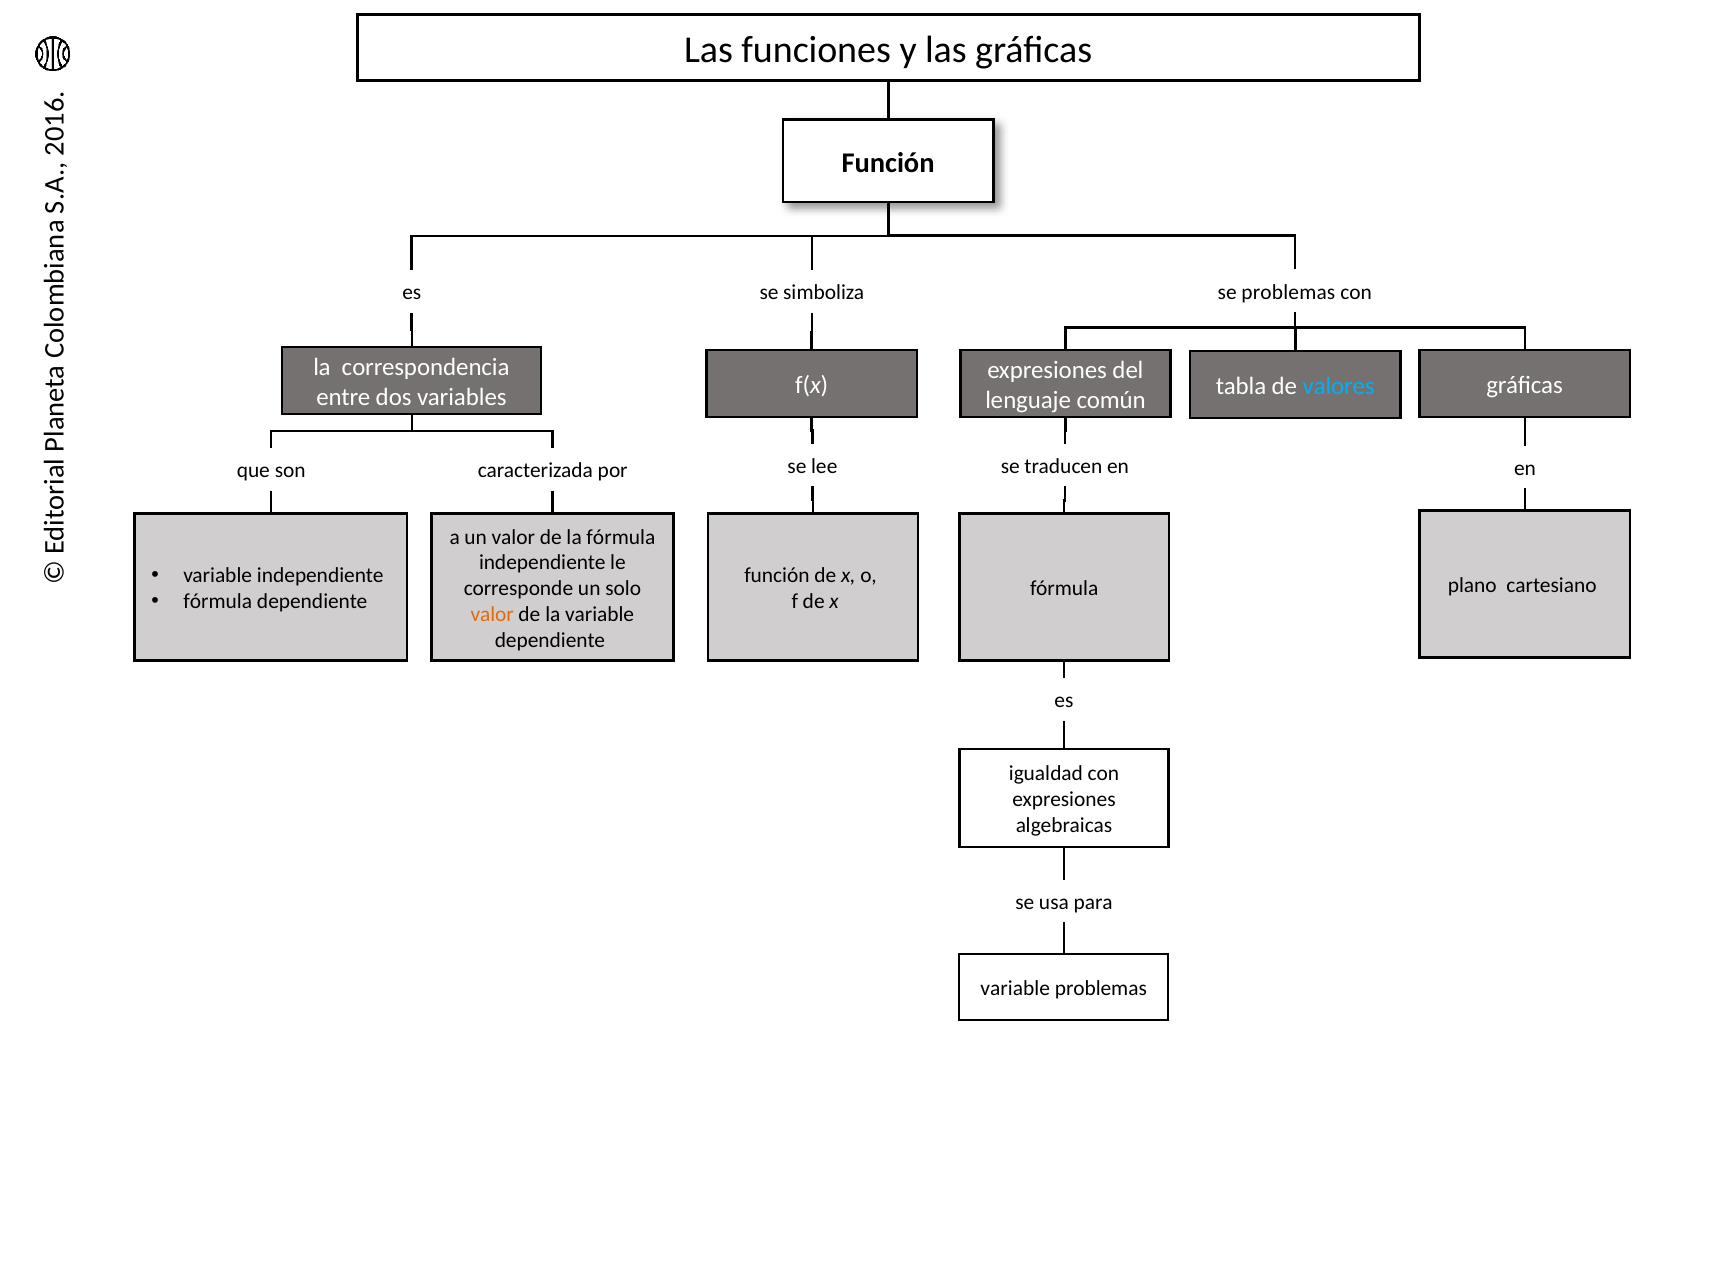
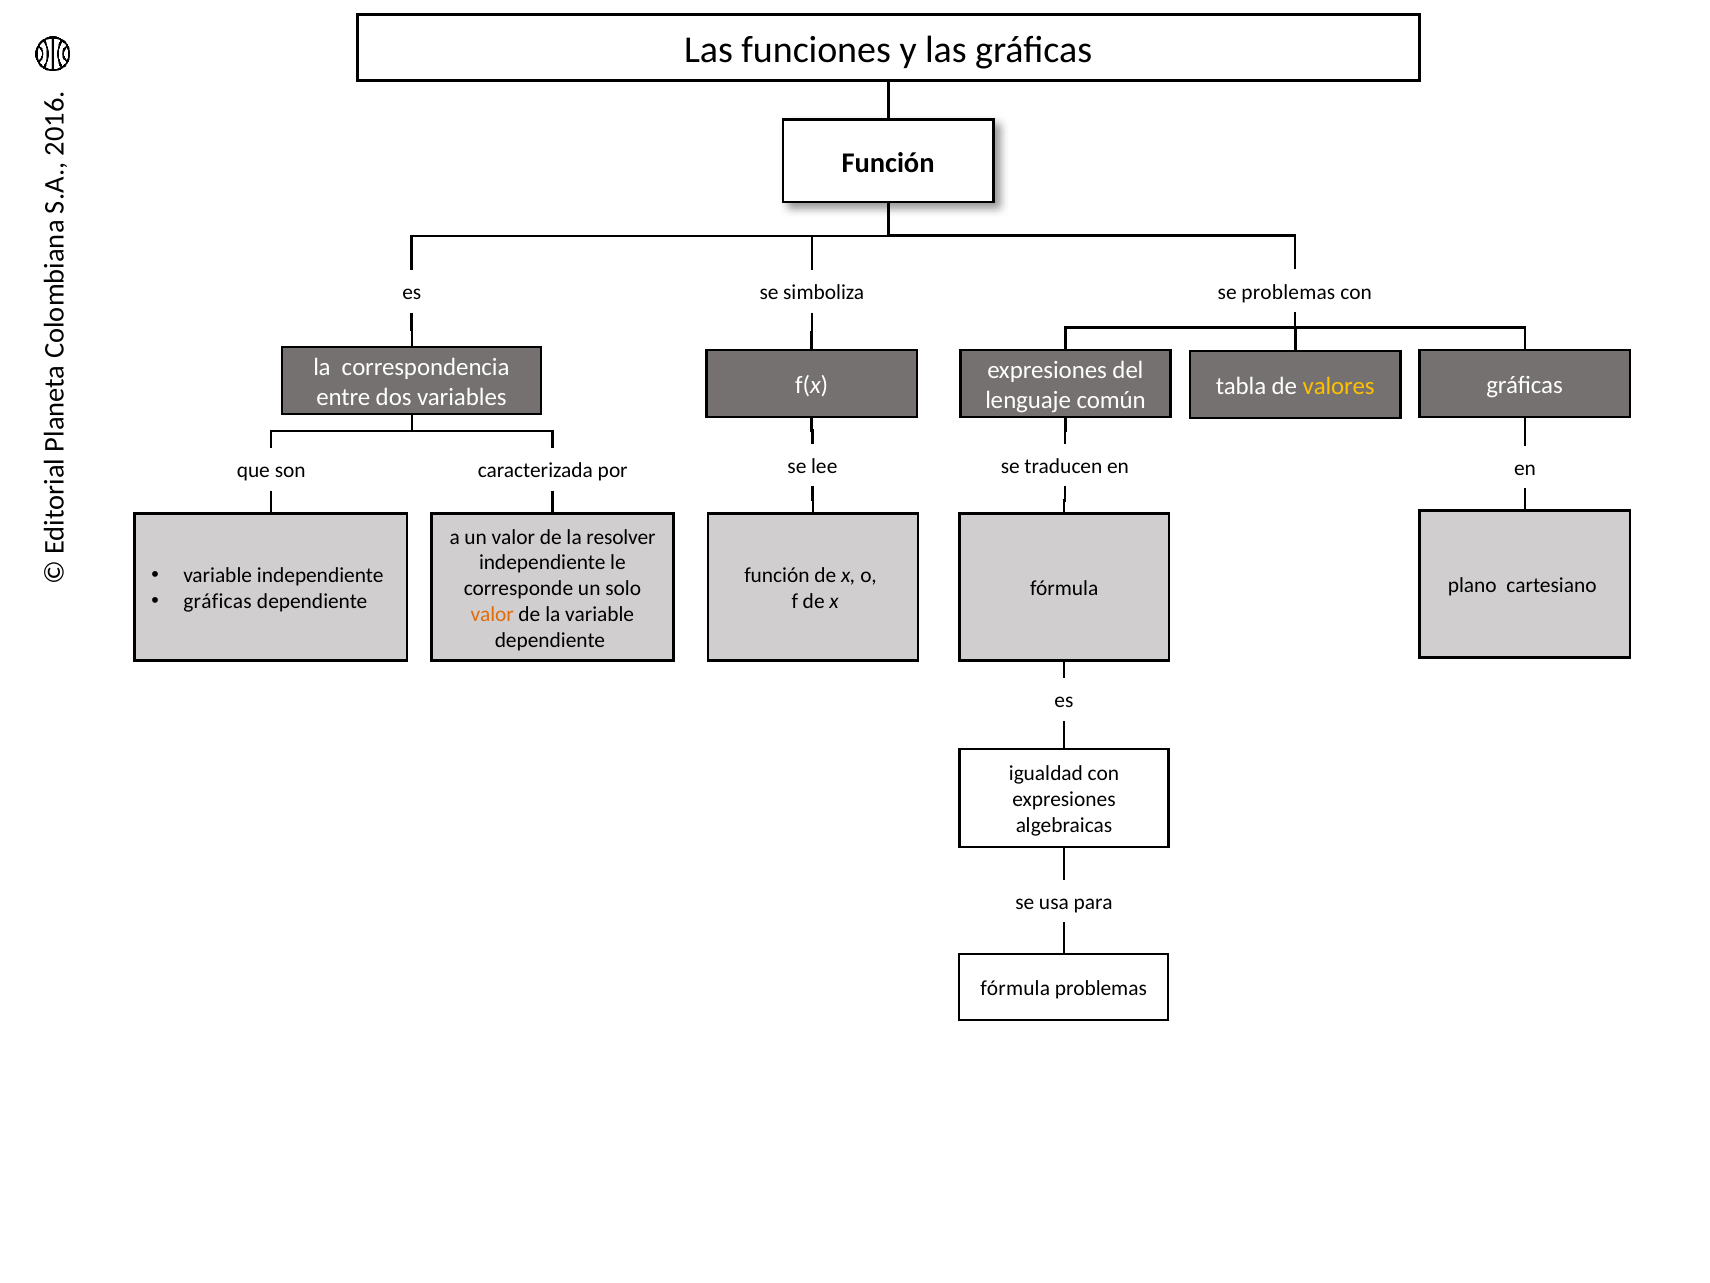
valores colour: light blue -> yellow (1339, 386)
la fórmula: fórmula -> resolver (621, 537)
fórmula: fórmula -> gráficas (218, 601)
variable: variable -> fórmula (1015, 988)
